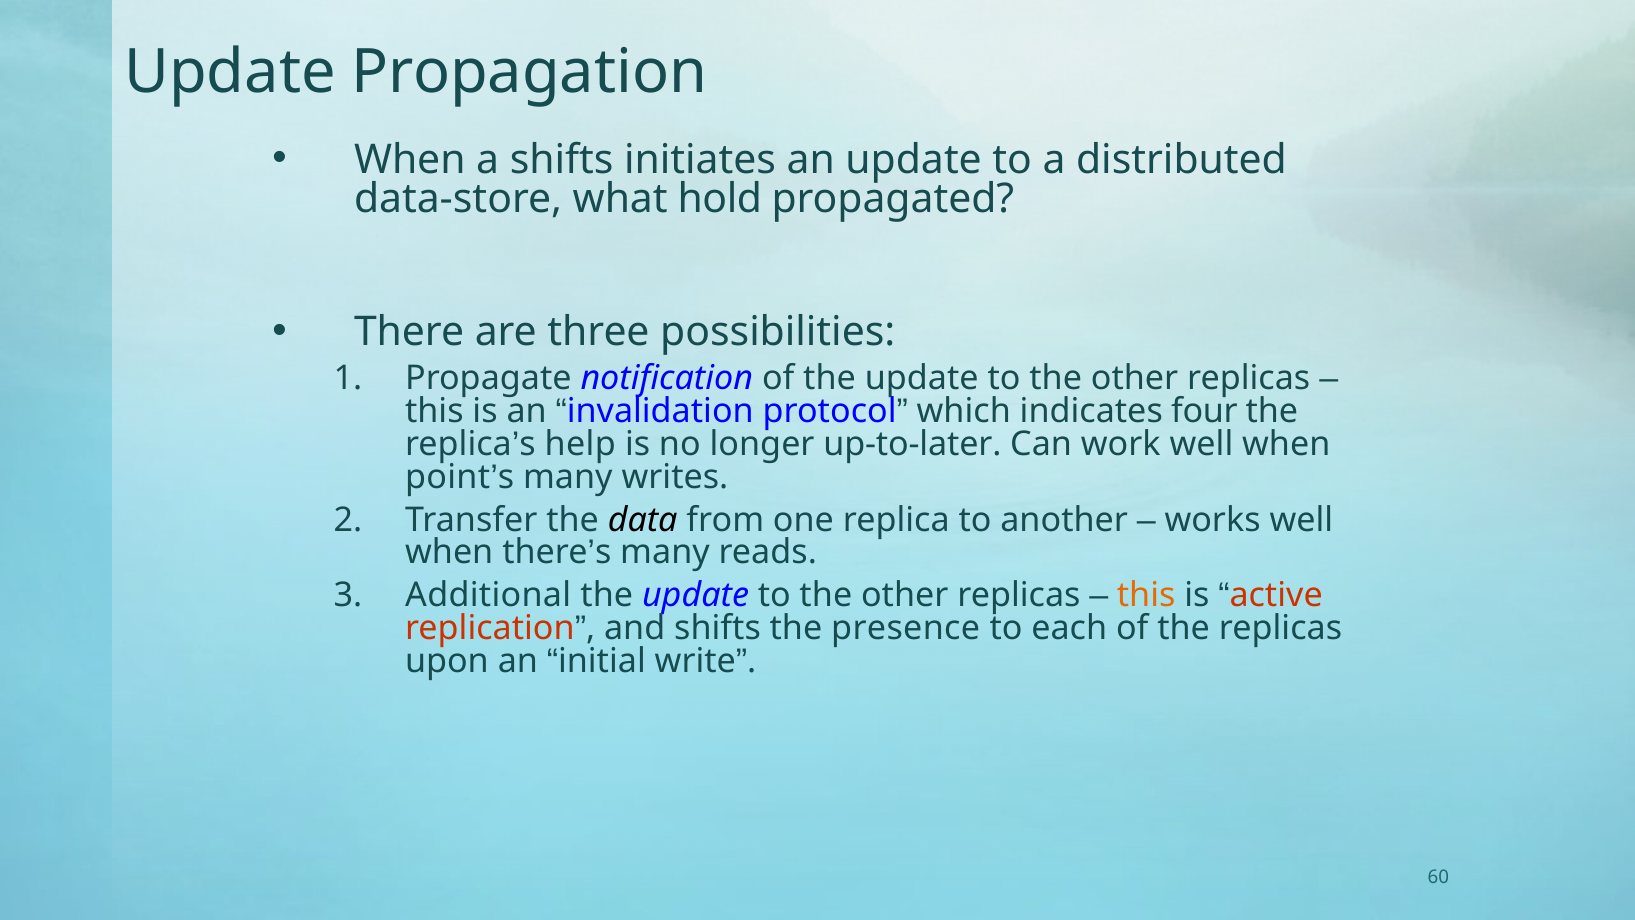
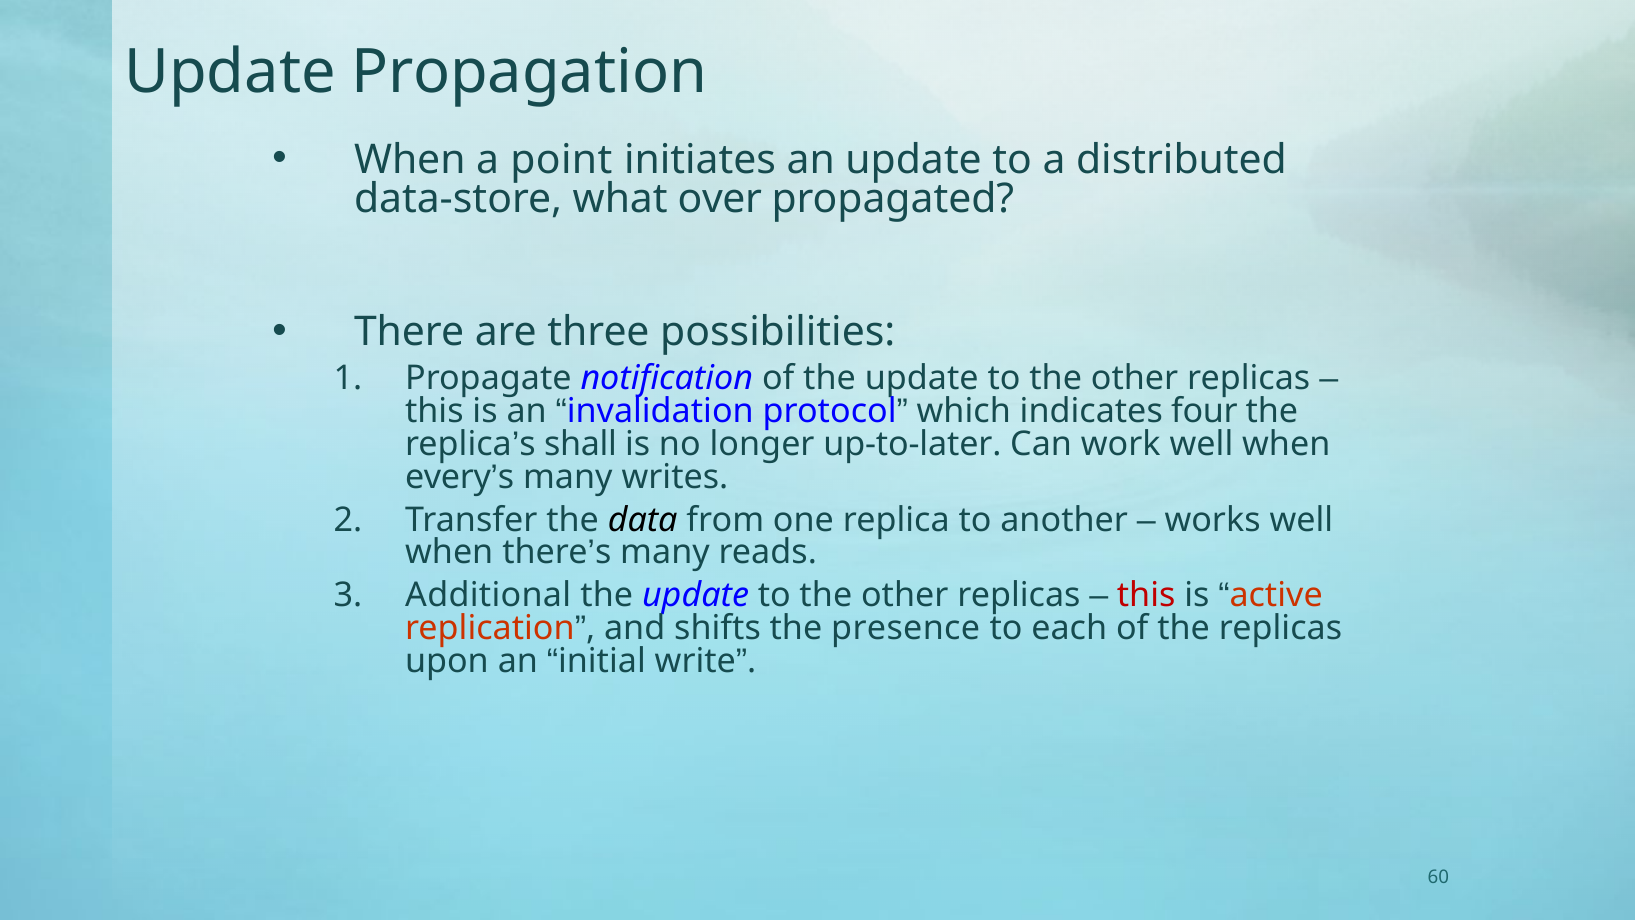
a shifts: shifts -> point (561, 160)
hold: hold -> over (720, 199)
help: help -> shall (581, 444)
point: point -> every (448, 477)
this colour: orange -> red (1146, 596)
